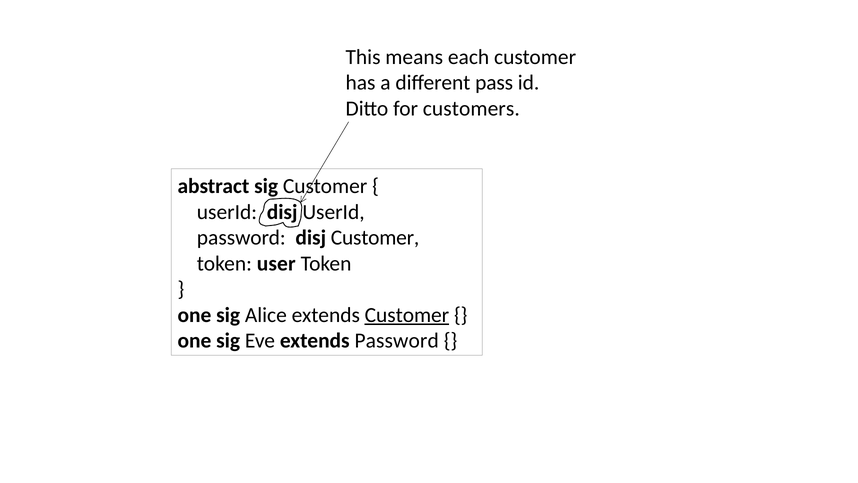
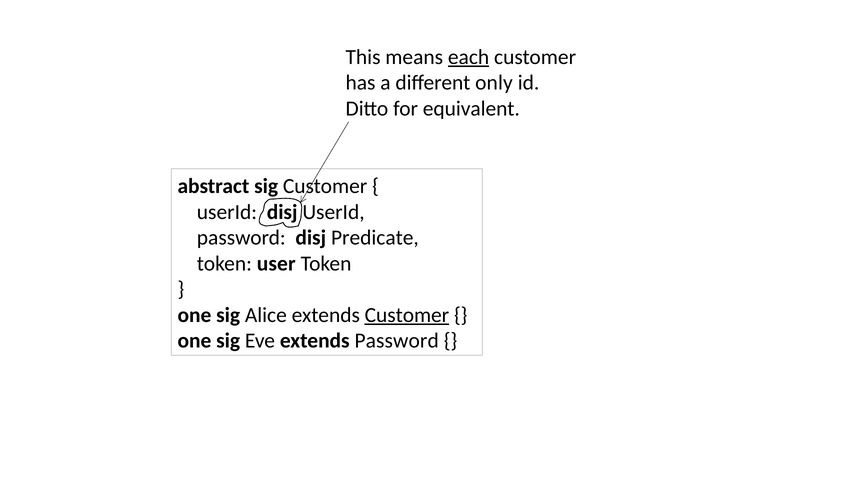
each underline: none -> present (469, 57)
pass: pass -> only (494, 83)
customers: customers -> equivalent (471, 109)
disj Customer: Customer -> Predicate (375, 238)
